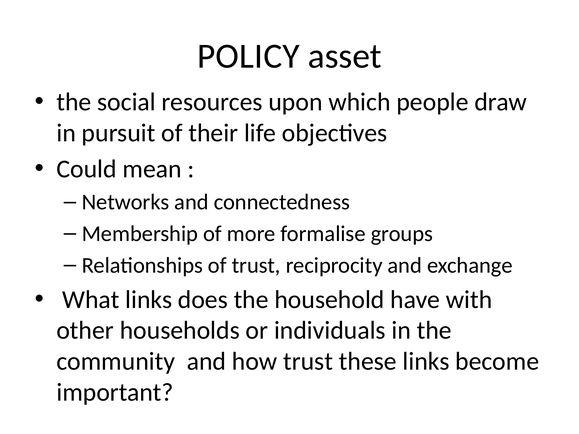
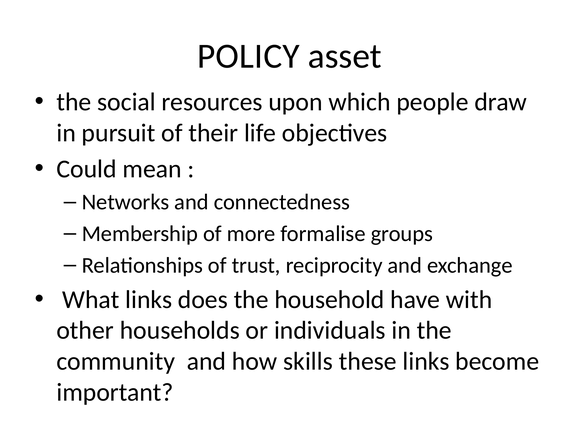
how trust: trust -> skills (308, 362)
